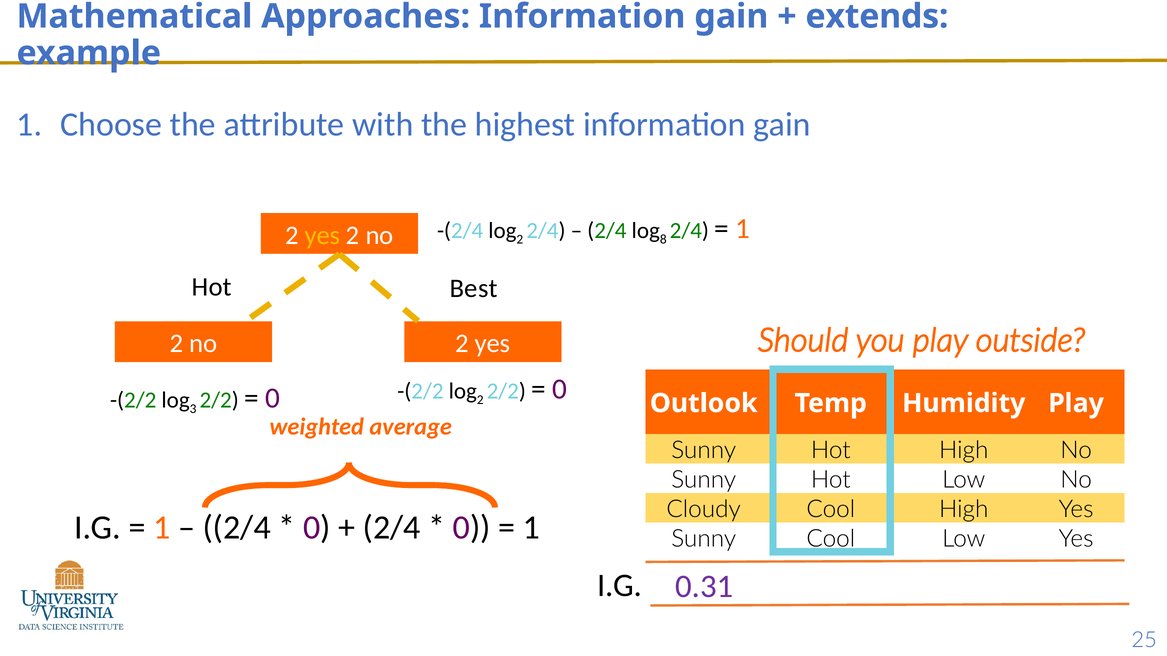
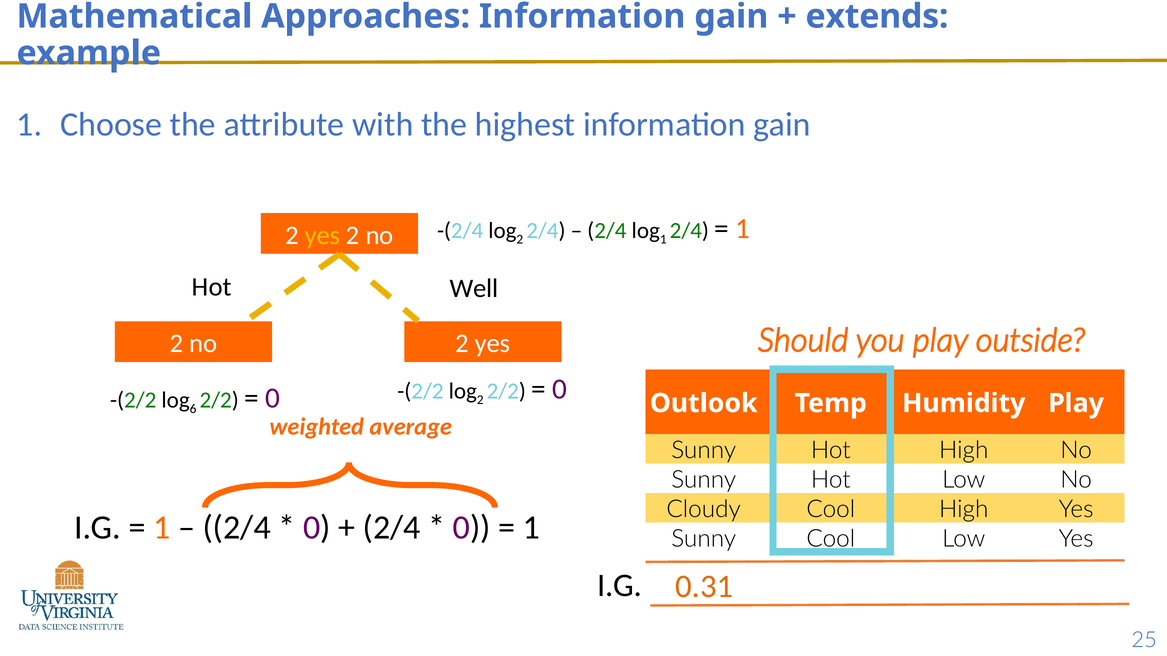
8: 8 -> 1 (663, 240)
Best: Best -> Well (474, 289)
3: 3 -> 6 (193, 409)
0.31 colour: purple -> orange (704, 587)
